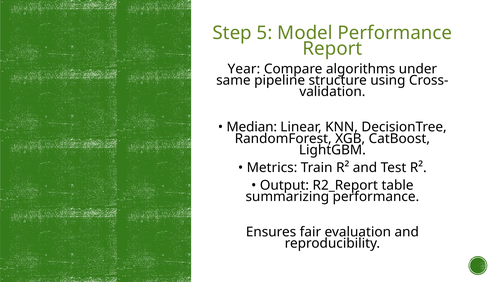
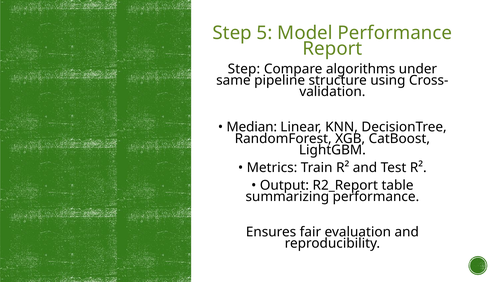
Year: Year -> Step (244, 69)
